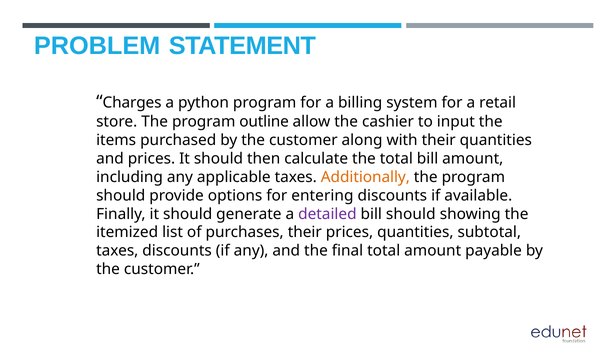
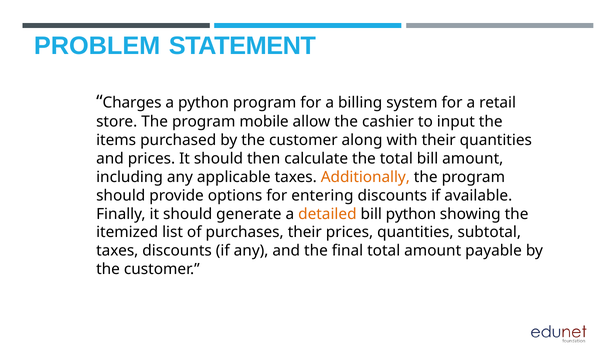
outline: outline -> mobile (264, 122)
detailed colour: purple -> orange (327, 214)
bill should: should -> python (411, 214)
